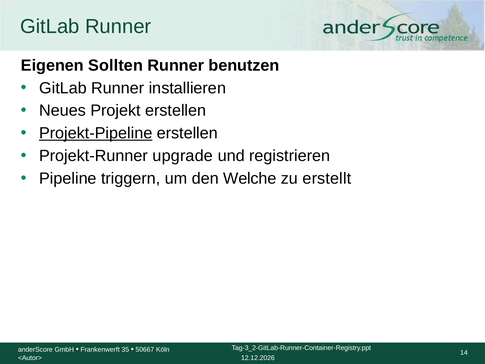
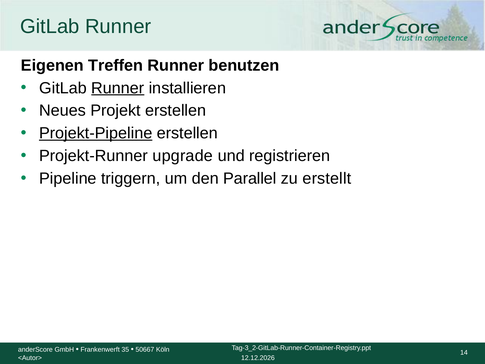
Sollten: Sollten -> Treffen (116, 65)
Runner underline: none -> present (118, 88)
Welche: Welche -> Parallel (250, 178)
